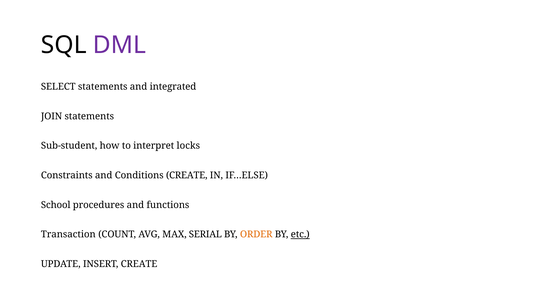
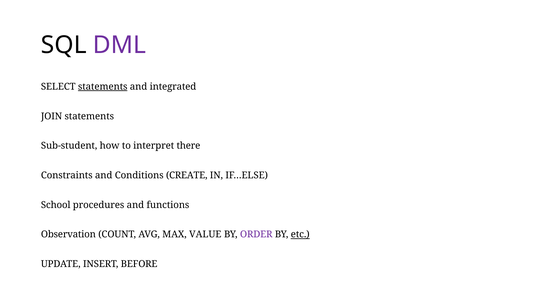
statements underline: none -> present (103, 87)
locks: locks -> there (188, 146)
Transaction: Transaction -> Observation (68, 235)
SERIAL: SERIAL -> VALUE (205, 235)
ORDER colour: orange -> purple (256, 235)
INSERT CREATE: CREATE -> BEFORE (139, 264)
